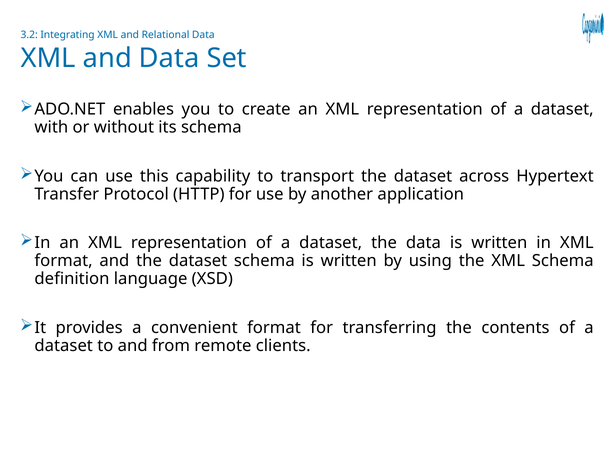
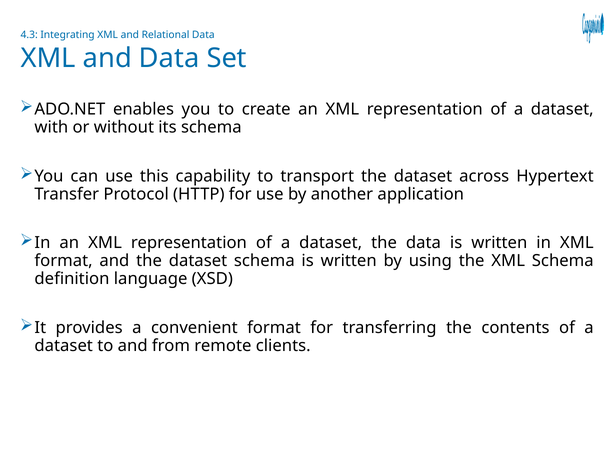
3.2: 3.2 -> 4.3 (29, 35)
